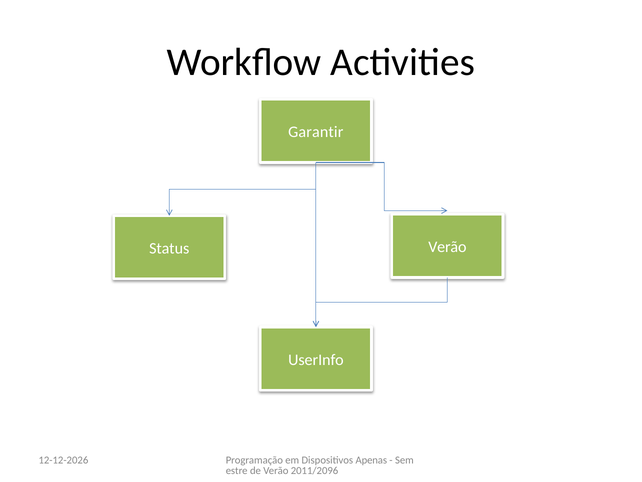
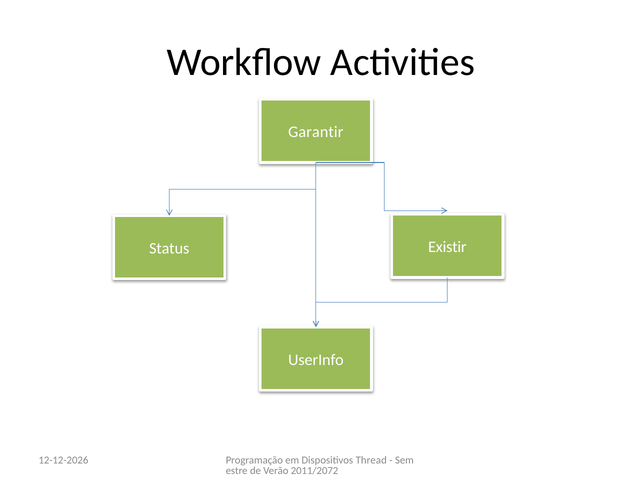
Verão: Verão -> Existir (447, 247)
Apenas: Apenas -> Thread (371, 460)
2011/2096: 2011/2096 -> 2011/2072 (315, 470)
